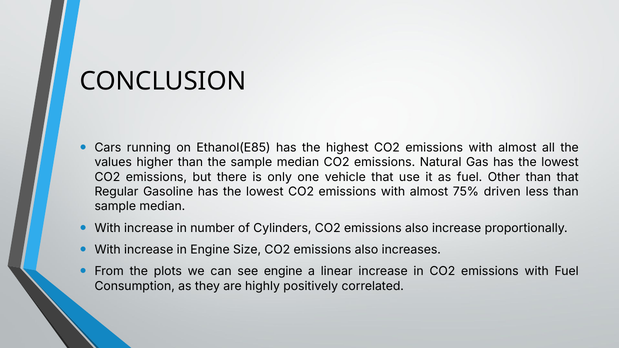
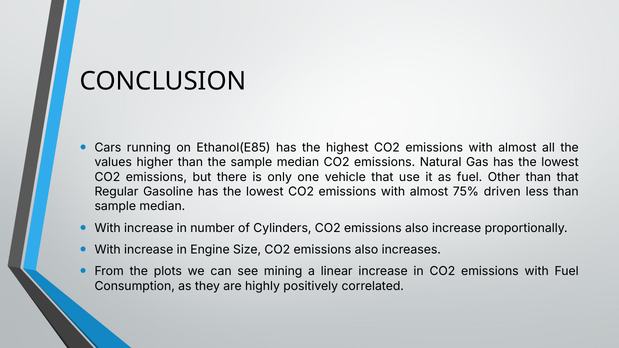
see engine: engine -> mining (283, 271)
